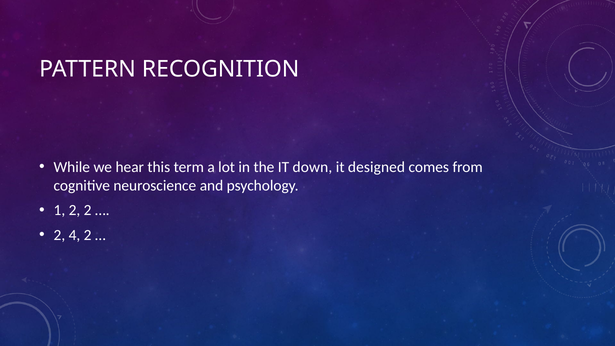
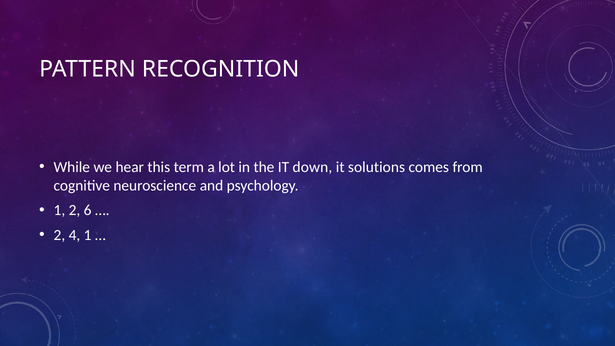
designed: designed -> solutions (377, 167)
2 2: 2 -> 6 (88, 210)
4 2: 2 -> 1 (88, 235)
